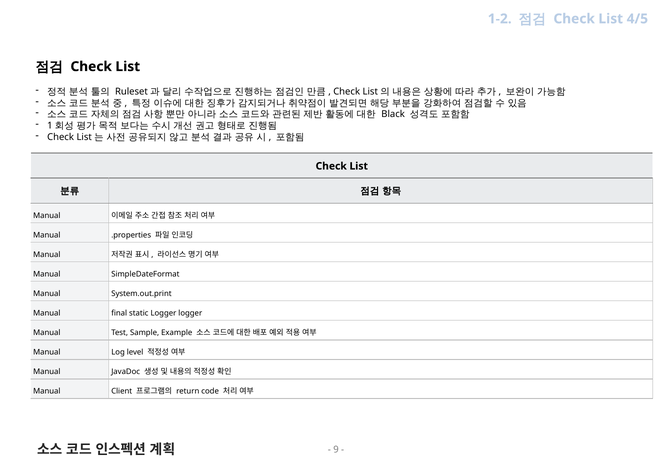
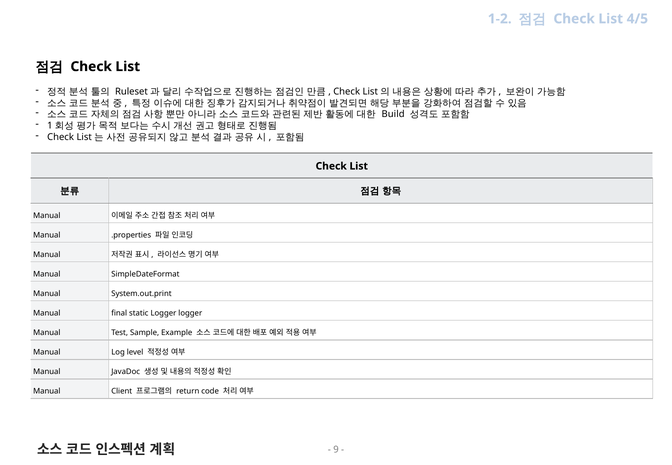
Black: Black -> Build (393, 114)
